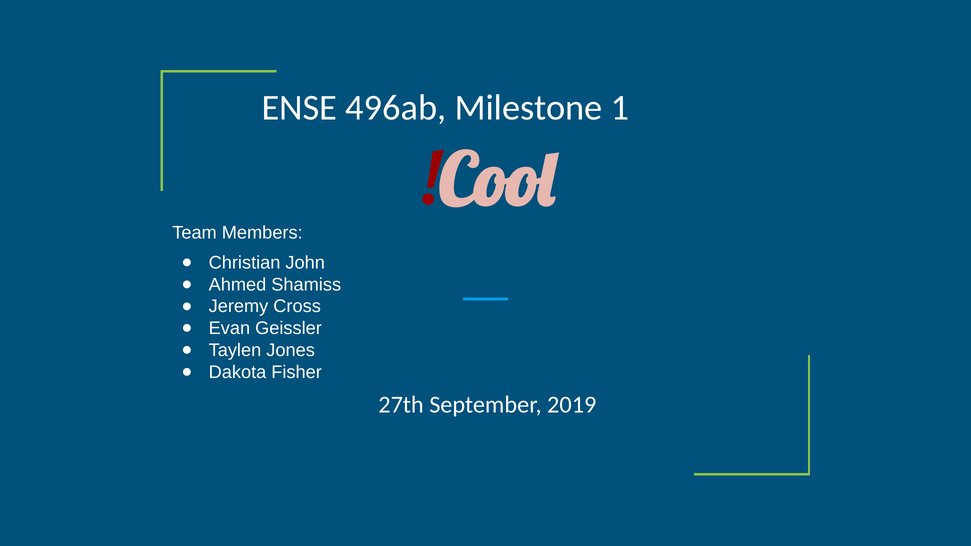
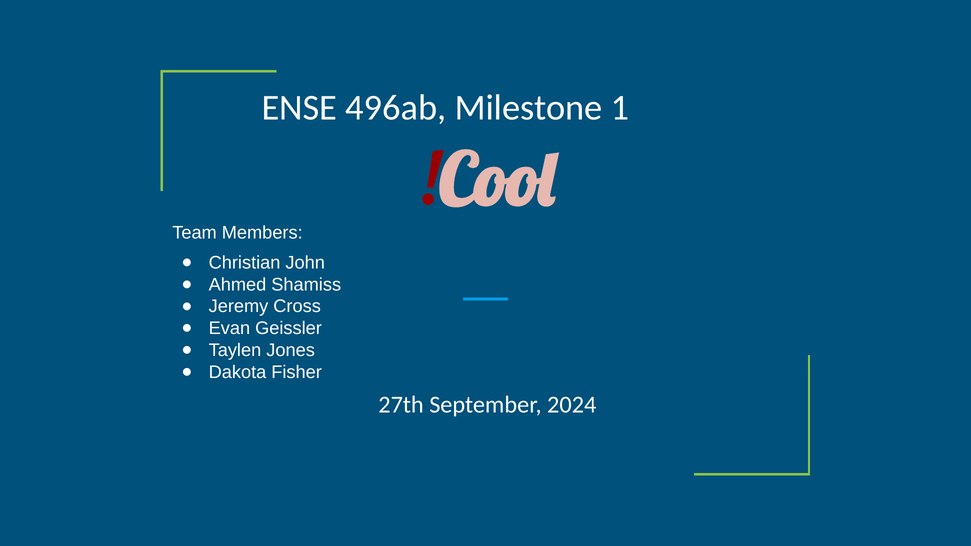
2019: 2019 -> 2024 (572, 405)
